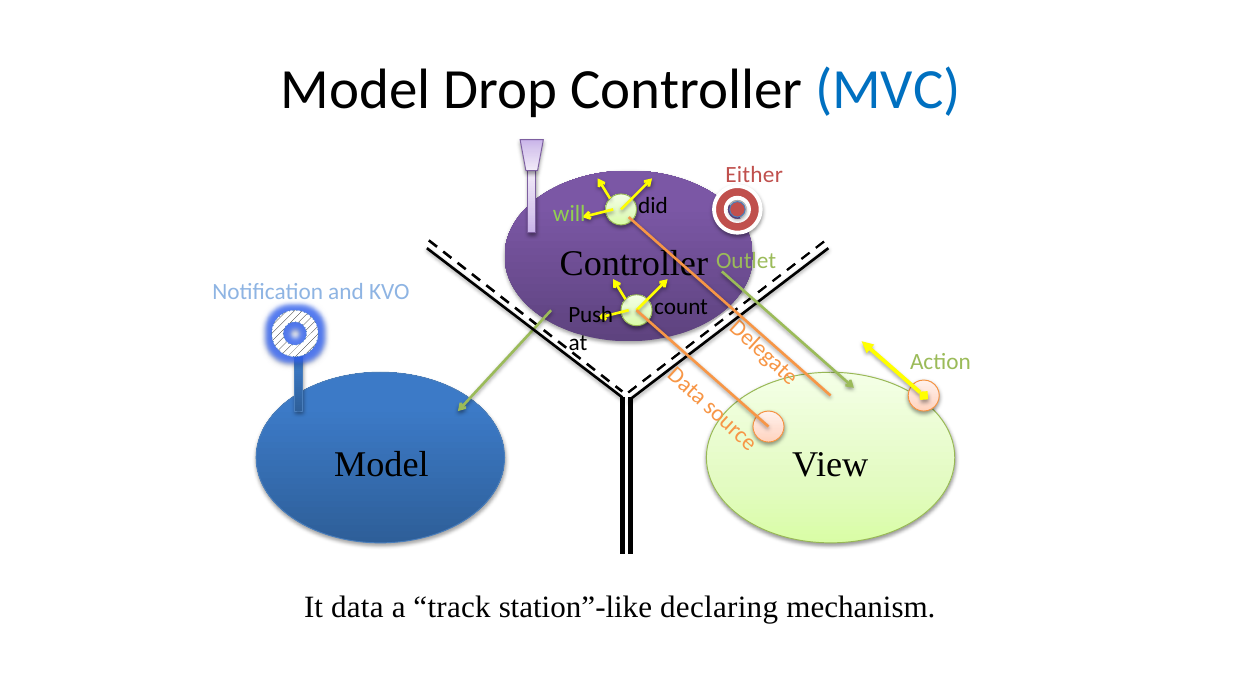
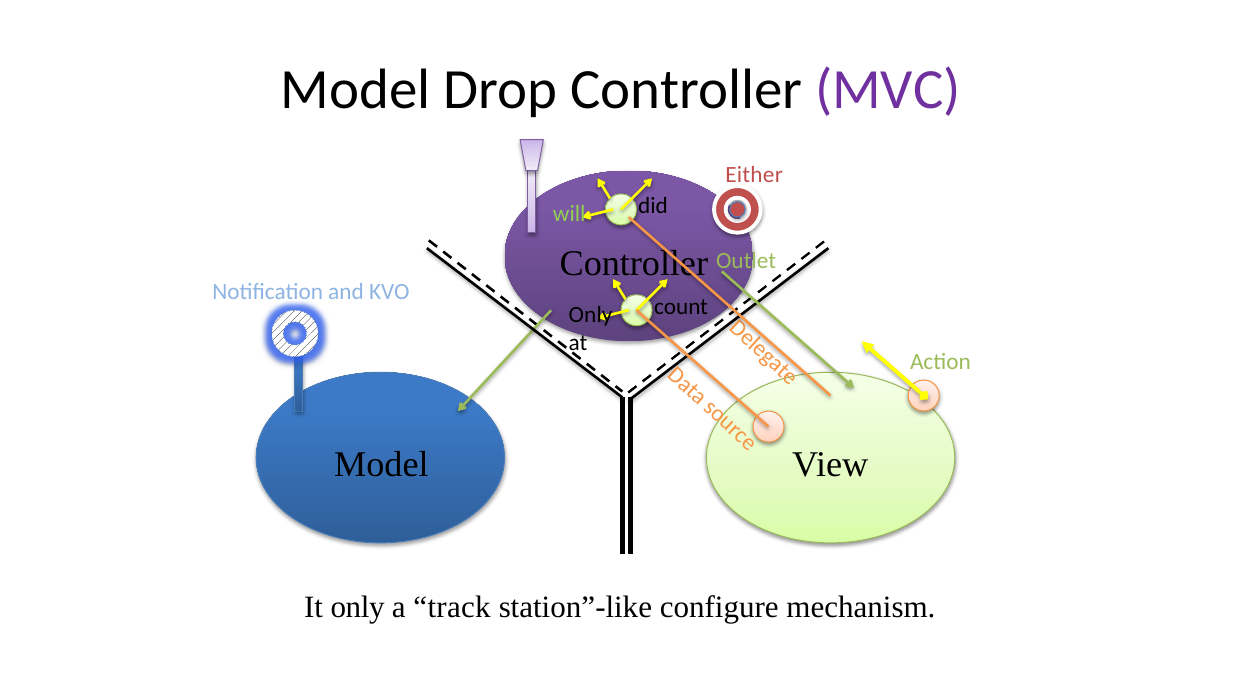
MVC colour: blue -> purple (888, 90)
Push: Push -> Only (591, 315)
It data: data -> only (358, 608)
declaring: declaring -> configure (719, 608)
